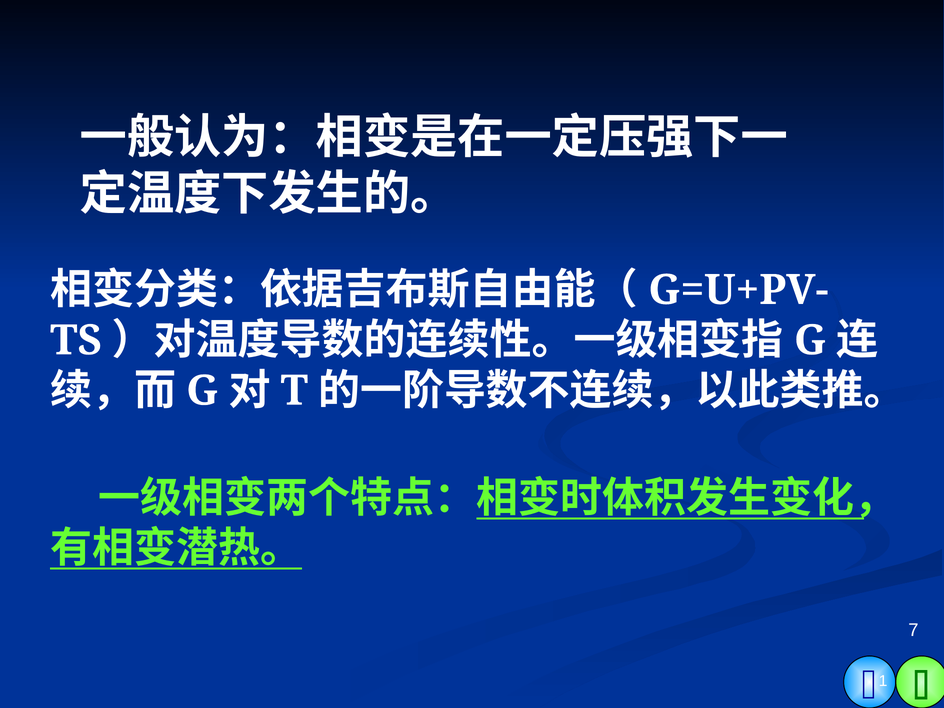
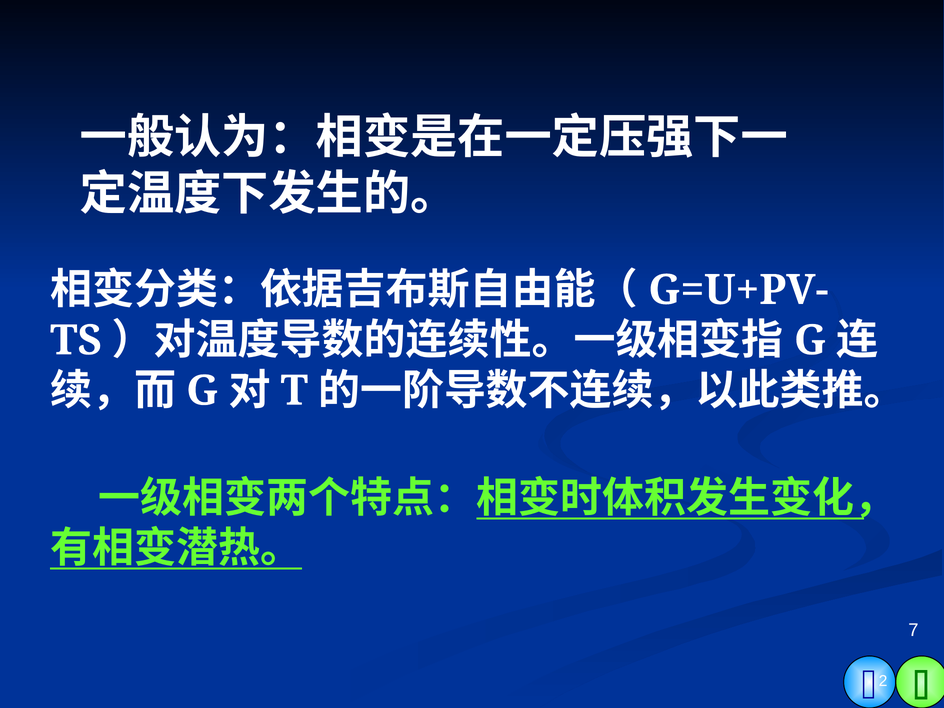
1: 1 -> 2 (883, 681)
